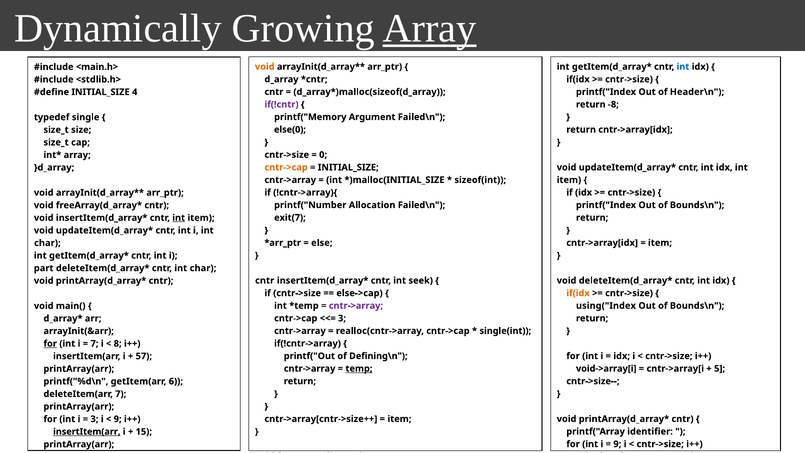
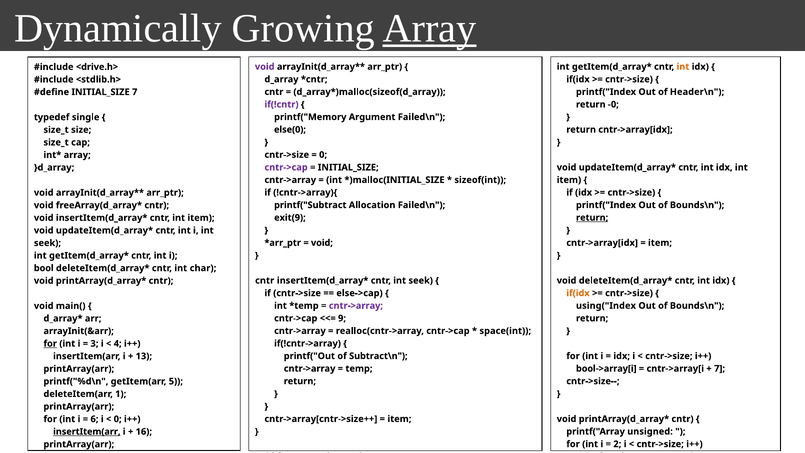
void colour: orange -> purple (265, 67)
int colour: blue -> orange (683, 67)
<main.h>: <main.h> -> <drive.h> (97, 67)
4: 4 -> 7 (135, 92)
-8: -8 -> -0 (613, 104)
cntr->cap colour: orange -> purple (286, 167)
printf("Number: printf("Number -> printf("Subtract (310, 205)
exit(7: exit(7 -> exit(9 (290, 218)
return underline: none -> present (592, 218)
int underline: present -> none (179, 218)
else: else -> void (322, 243)
char: char -> seek (47, 243)
part: part -> bool (44, 268)
3: 3 -> 9 (342, 318)
single(int: single(int -> space(int (505, 331)
7: 7 -> 3 (94, 343)
8: 8 -> 4 (118, 343)
Defining\n: Defining\n -> Subtract\n (378, 356)
57: 57 -> 13 (144, 356)
temp underline: present -> none (359, 368)
void->array[i: void->array[i -> bool->array[i (606, 368)
5: 5 -> 7 (720, 368)
6: 6 -> 5 (176, 381)
deleteItem(arr 7: 7 -> 1 (121, 394)
3: 3 -> 6 (94, 419)
9: 9 -> 0 (118, 419)
identifier: identifier -> unsigned (650, 431)
15: 15 -> 16 (144, 431)
9: 9 -> 2 (617, 444)
